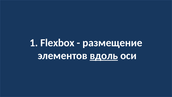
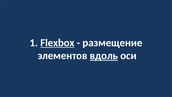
Flexbox underline: none -> present (57, 43)
